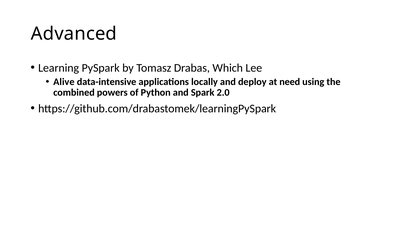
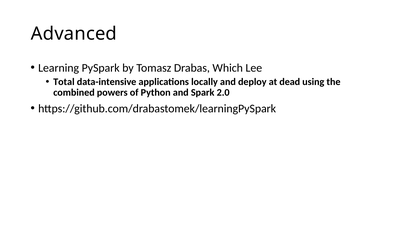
Alive: Alive -> Total (64, 82)
need: need -> dead (290, 82)
